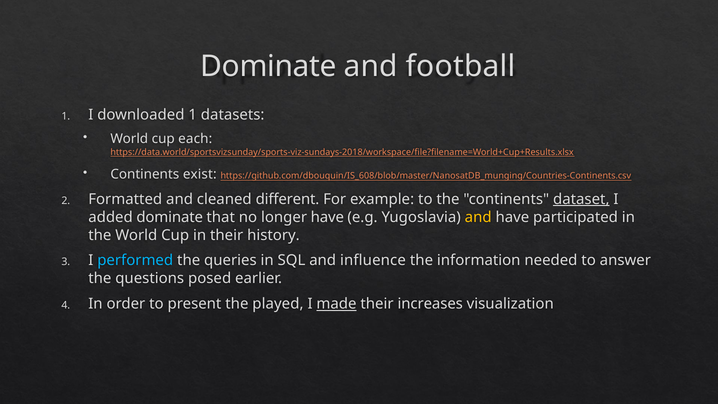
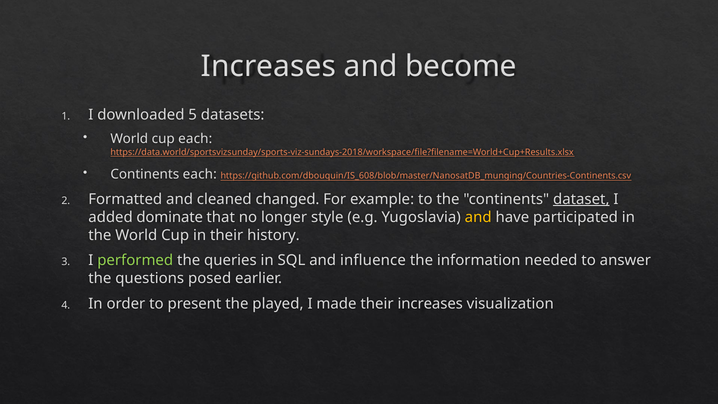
Dominate: Dominate -> Increases (268, 67)
football: football -> become (461, 67)
downloaded 1: 1 -> 5 (193, 115)
Continents exist: exist -> each (200, 174)
different: different -> changed (288, 199)
longer have: have -> style (327, 217)
performed colour: light blue -> light green (135, 260)
made underline: present -> none (336, 304)
